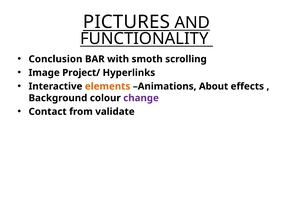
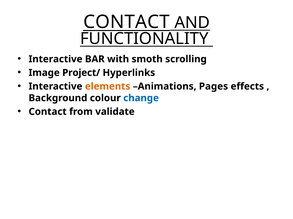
PICTURES: PICTURES -> CONTACT (126, 22)
Conclusion: Conclusion -> Interactive (56, 59)
About: About -> Pages (213, 87)
change colour: purple -> blue (141, 98)
